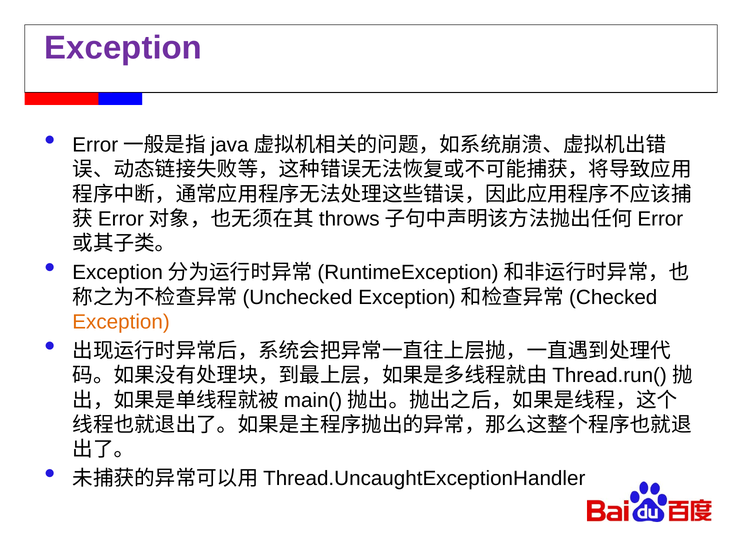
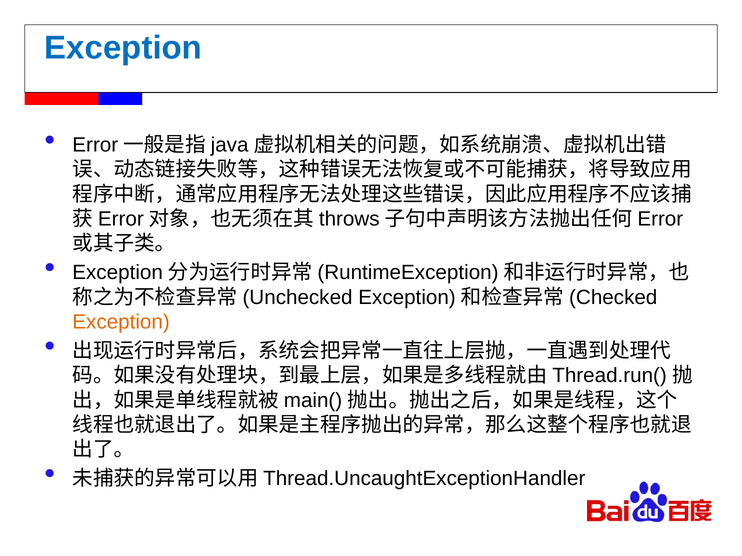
Exception colour: purple -> blue (123, 48)
